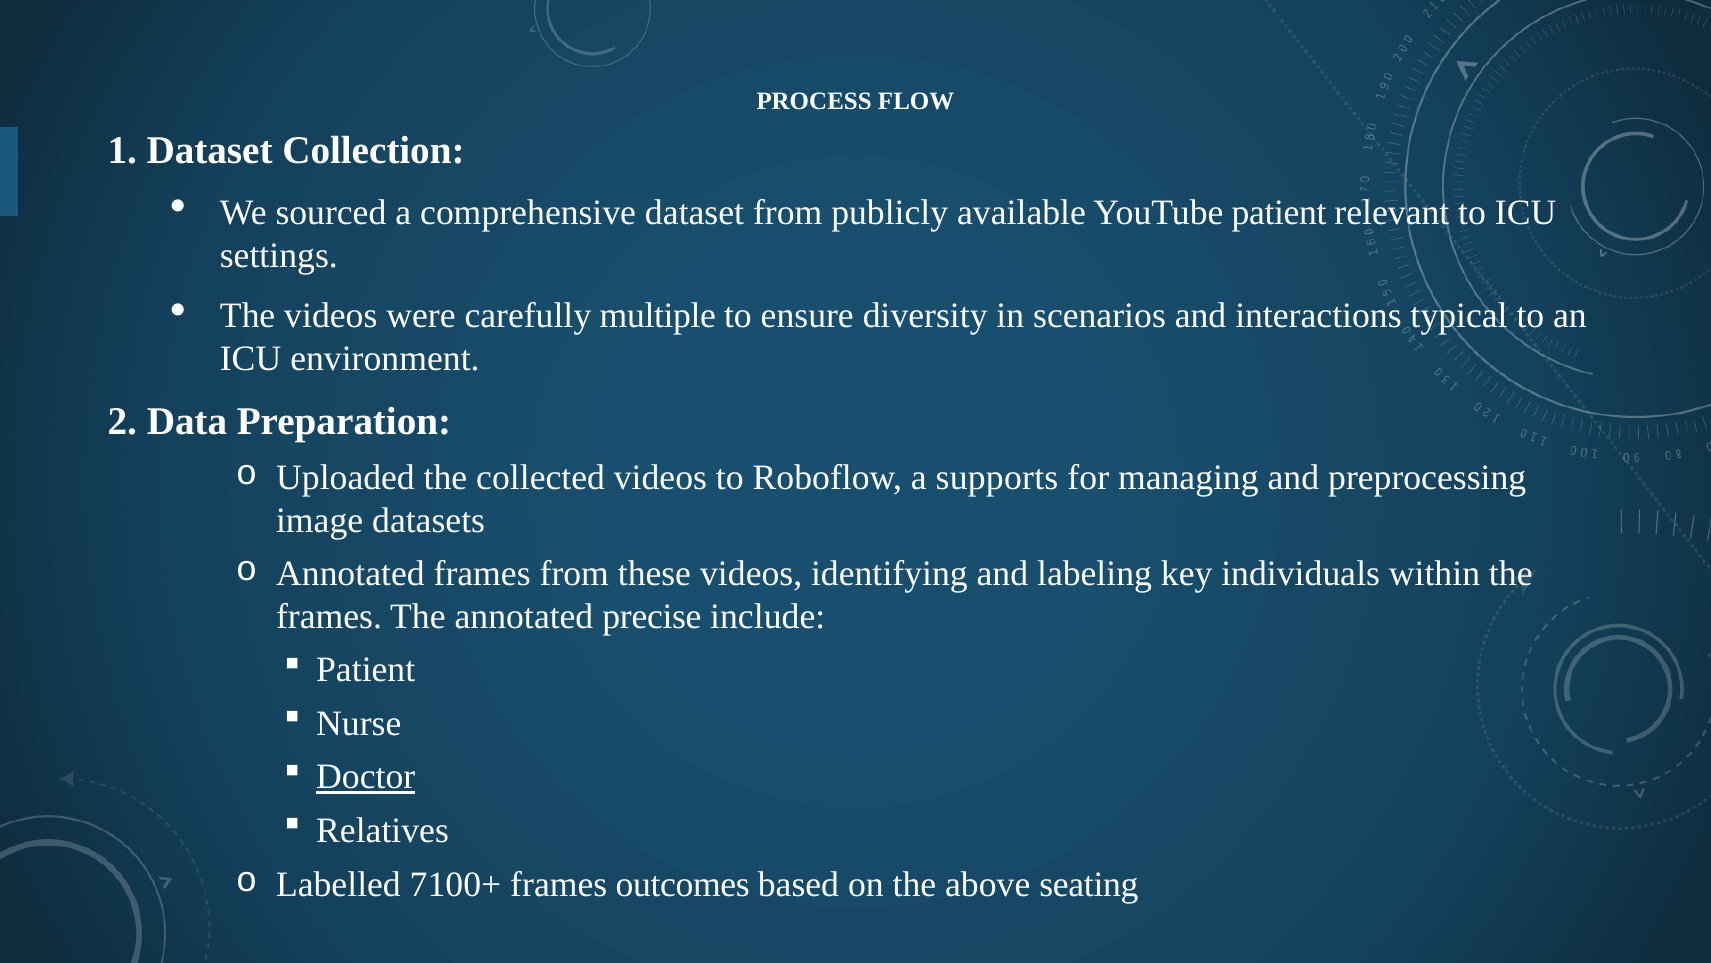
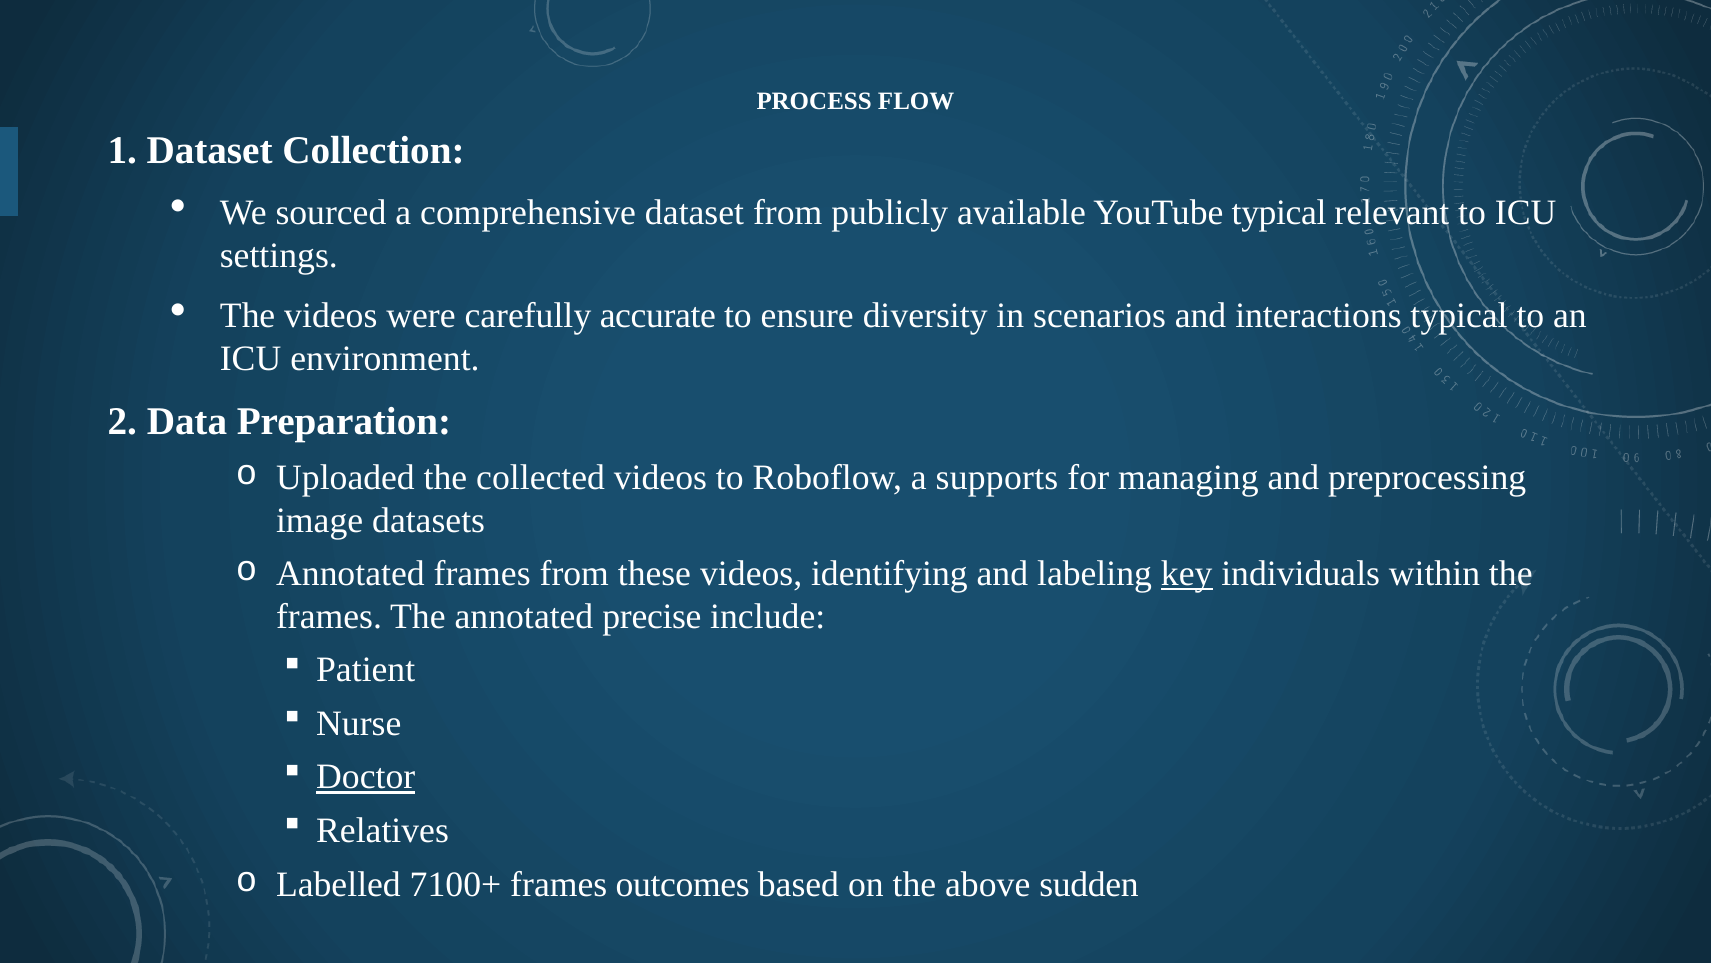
YouTube patient: patient -> typical (1279, 213)
multiple: multiple -> accurate (658, 316)
key underline: none -> present (1187, 573)
seating: seating -> sudden (1089, 884)
